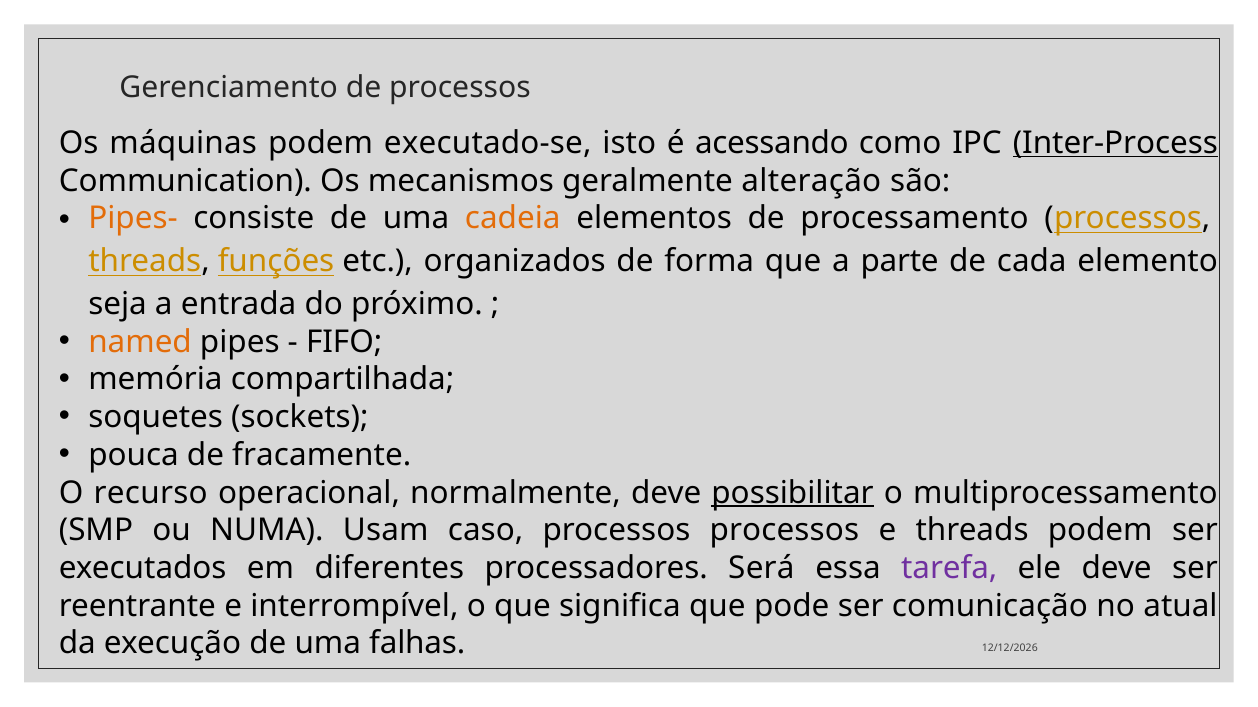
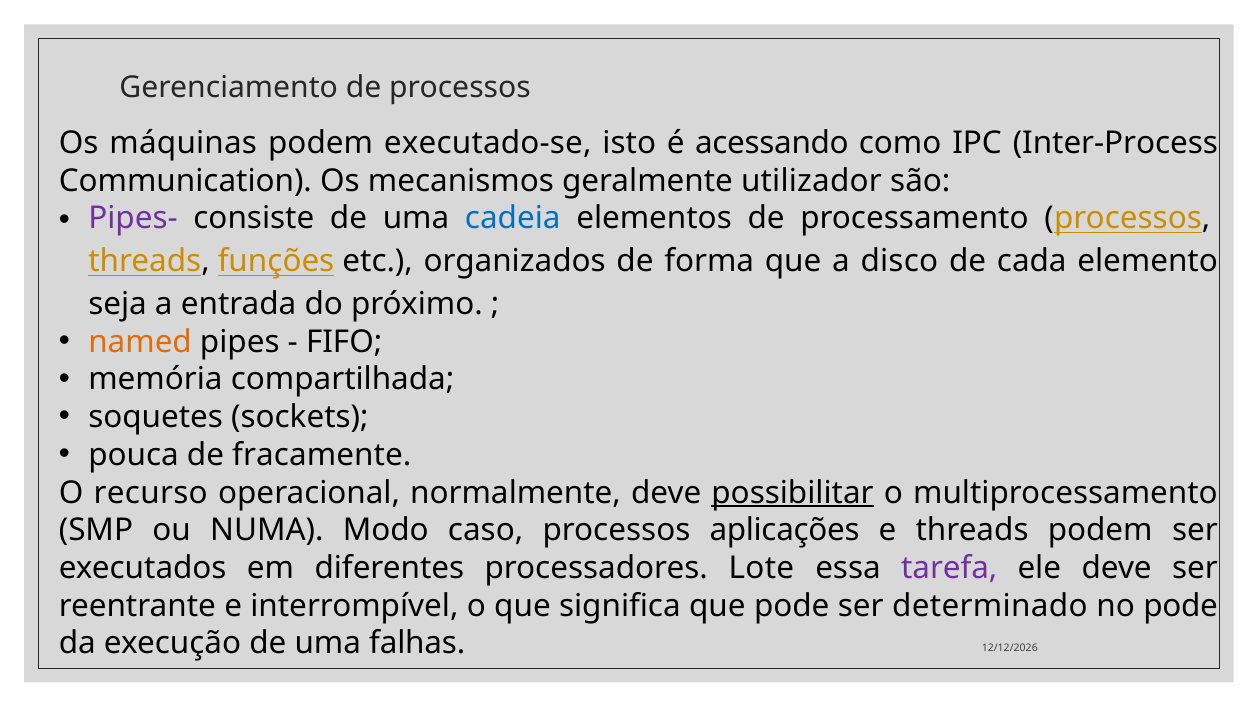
Inter-Process underline: present -> none (1115, 143)
alteração: alteração -> utilizador (811, 181)
Pipes- colour: orange -> purple (133, 219)
cadeia colour: orange -> blue (513, 219)
parte: parte -> disco (899, 262)
Usam: Usam -> Modo (386, 531)
processos processos: processos -> aplicações (785, 531)
Será: Será -> Lote (761, 569)
comunicação: comunicação -> determinado (990, 606)
no atual: atual -> pode (1181, 606)
